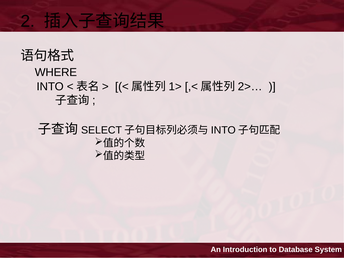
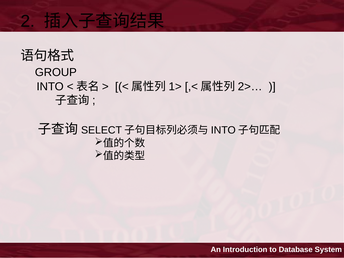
WHERE: WHERE -> GROUP (56, 72)
